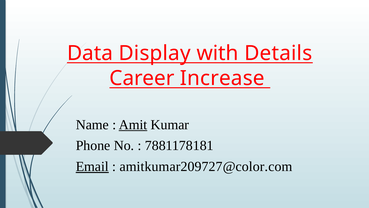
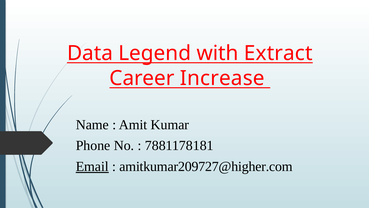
Display: Display -> Legend (155, 53)
Details: Details -> Extract (278, 53)
Amit underline: present -> none (133, 124)
amitkumar209727@color.com: amitkumar209727@color.com -> amitkumar209727@higher.com (206, 166)
